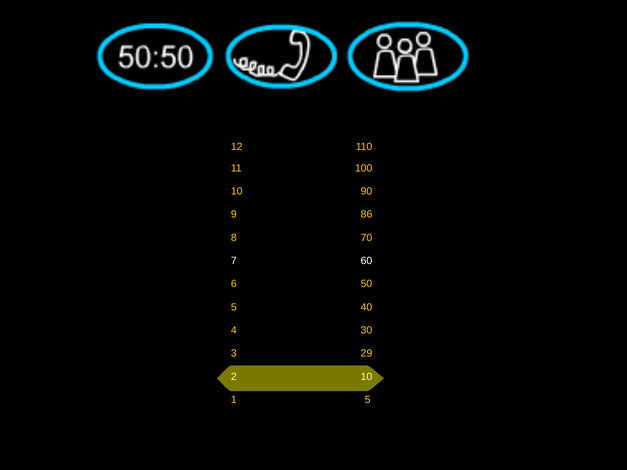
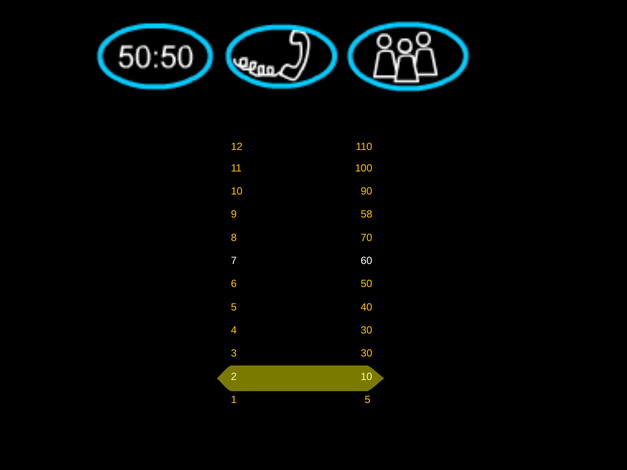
86: 86 -> 58 (367, 215)
3 29: 29 -> 30 (367, 354)
